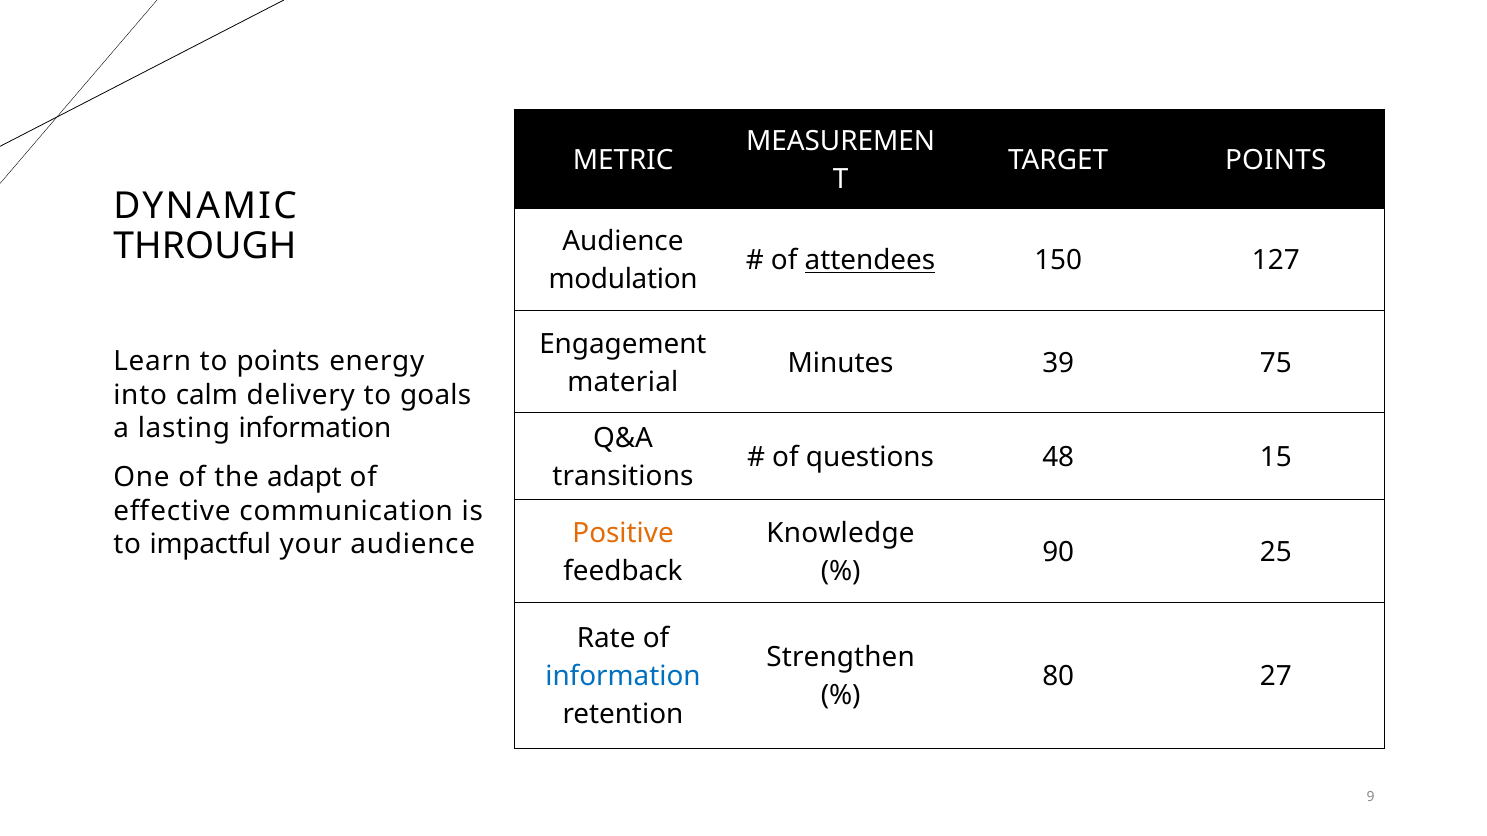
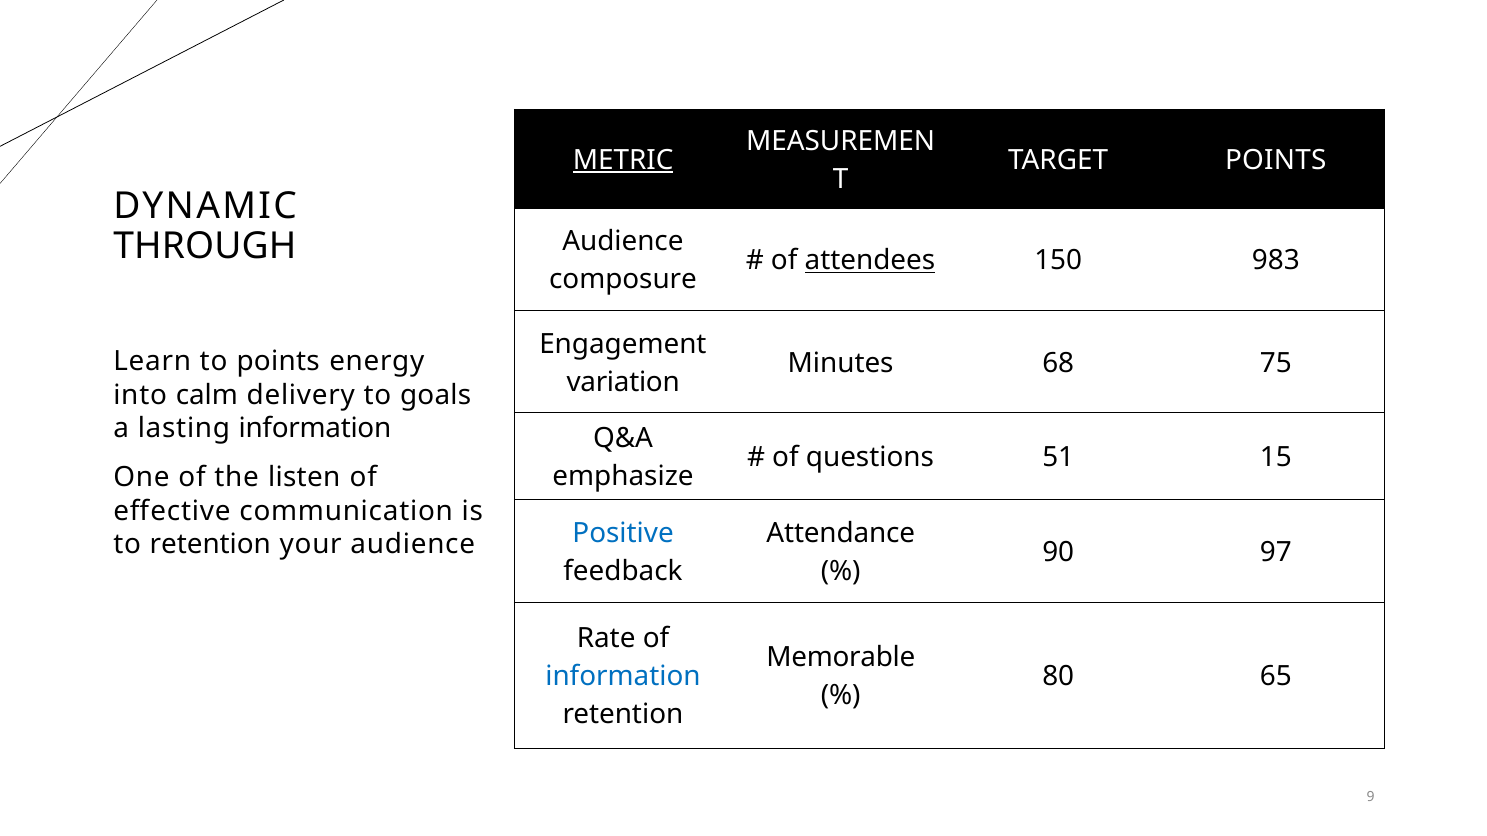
METRIC underline: none -> present (623, 160)
127: 127 -> 983 (1276, 261)
modulation: modulation -> composure (623, 280)
39: 39 -> 68 (1058, 363)
material: material -> variation (623, 382)
48: 48 -> 51 (1058, 458)
transitions: transitions -> emphasize (623, 477)
adapt: adapt -> listen (304, 478)
Positive colour: orange -> blue (623, 534)
Knowledge: Knowledge -> Attendance (841, 534)
to impactful: impactful -> retention (210, 545)
25: 25 -> 97 (1276, 553)
Strengthen: Strengthen -> Memorable (841, 658)
27: 27 -> 65 (1276, 677)
